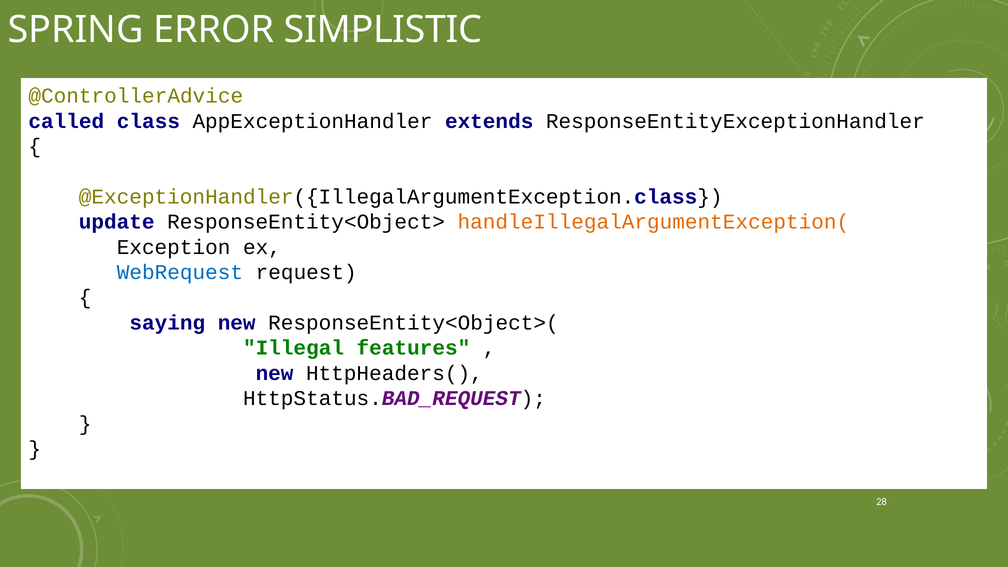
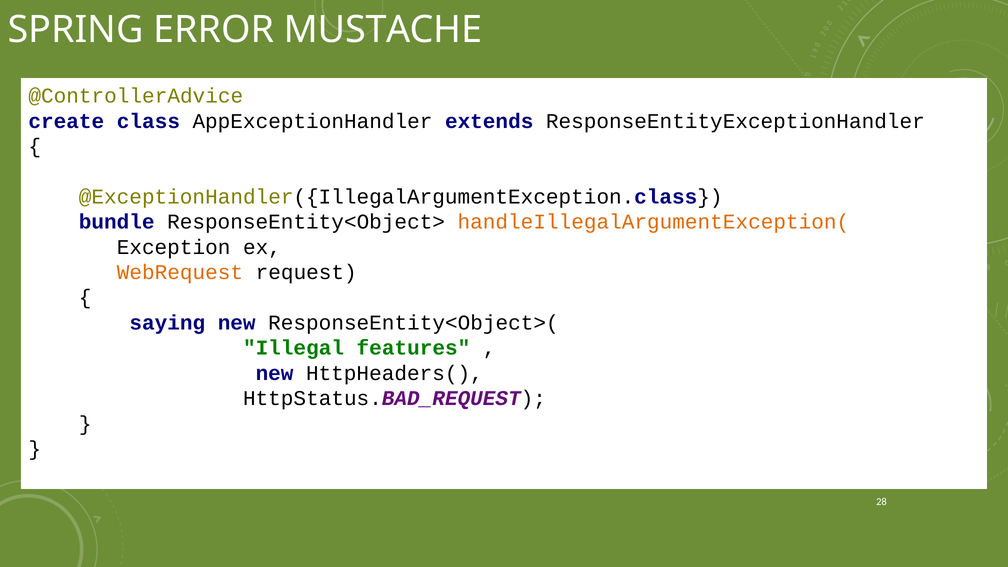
SIMPLISTIC: SIMPLISTIC -> MUSTACHE (383, 30)
called: called -> create (66, 121)
update: update -> bundle (117, 222)
WebRequest colour: blue -> orange (180, 272)
